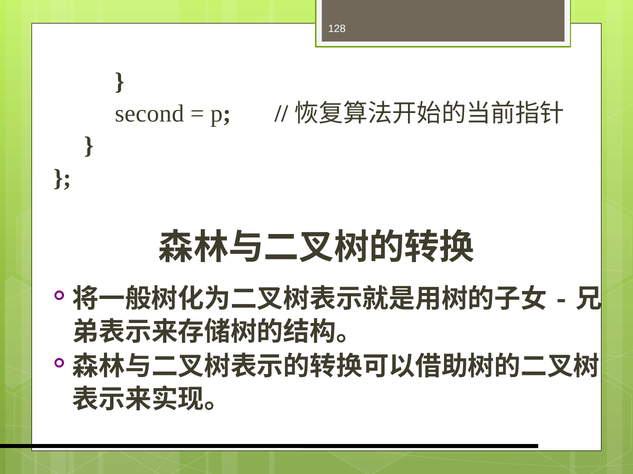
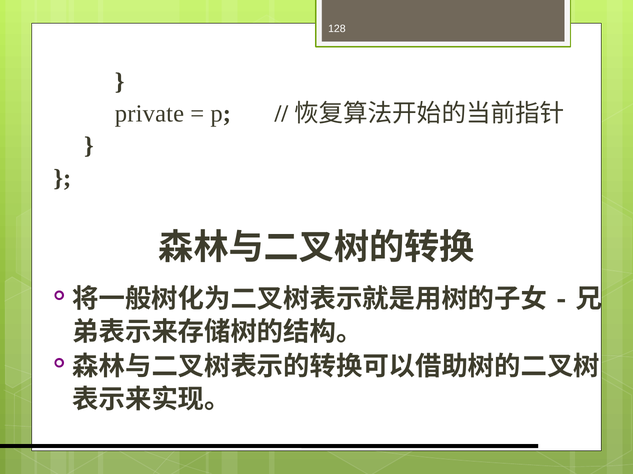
second: second -> private (149, 114)
